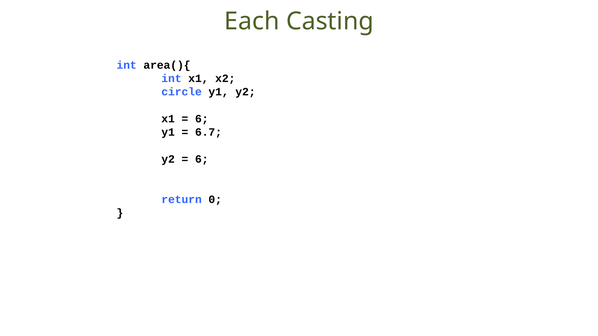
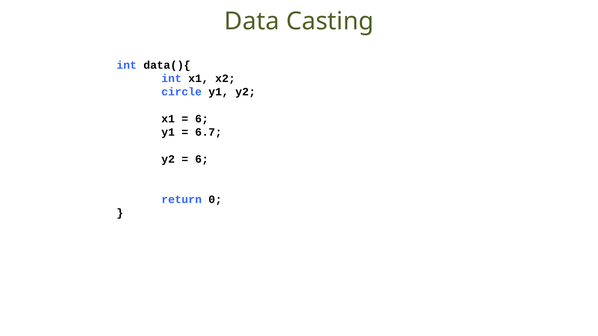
Each: Each -> Data (252, 21)
area(){: area(){ -> data(){ (167, 65)
